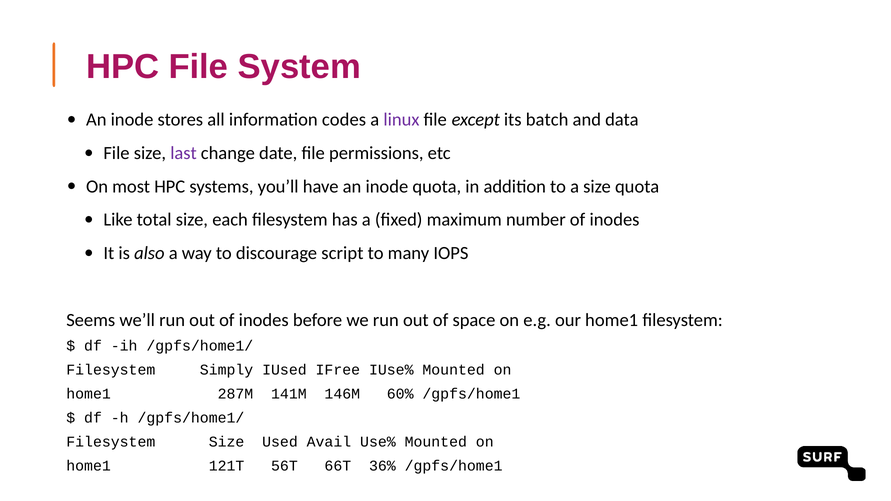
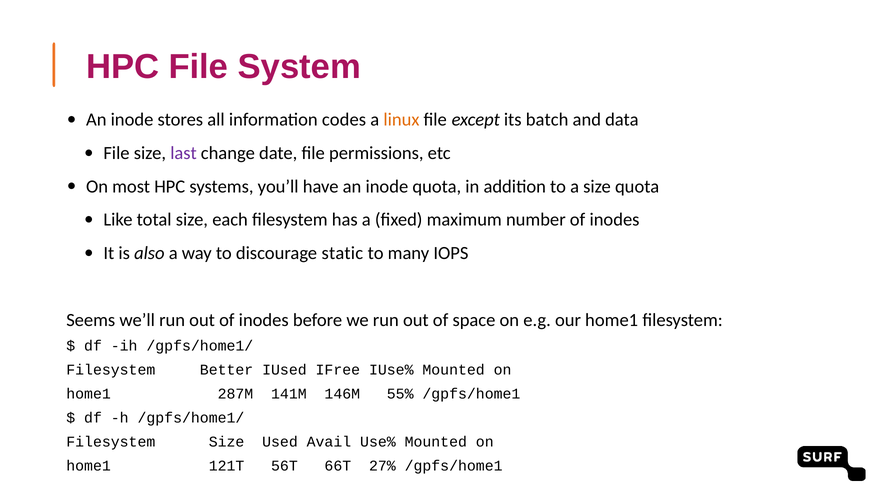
linux colour: purple -> orange (401, 120)
script: script -> static (342, 253)
Simply: Simply -> Better (227, 370)
60%: 60% -> 55% (400, 394)
36%: 36% -> 27% (382, 466)
